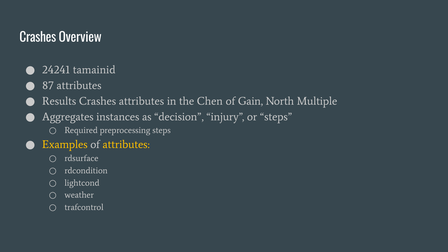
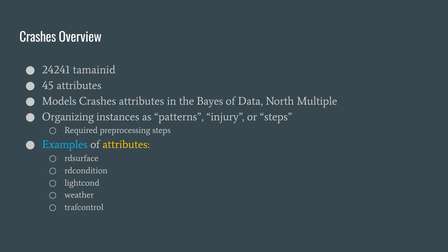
87: 87 -> 45 (48, 86)
Results: Results -> Models (59, 101)
Chen: Chen -> Bayes (210, 101)
Gain: Gain -> Data (250, 101)
Aggregates: Aggregates -> Organizing (68, 117)
decision: decision -> patterns (179, 117)
Examples colour: yellow -> light blue (65, 145)
